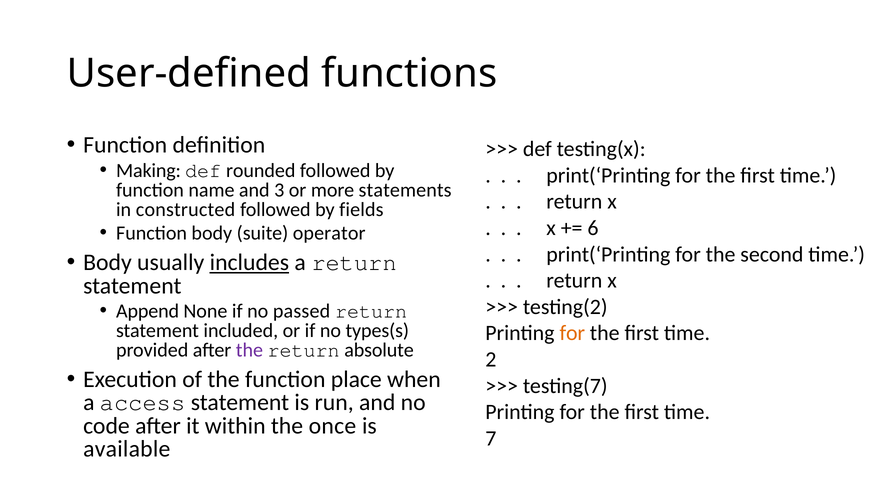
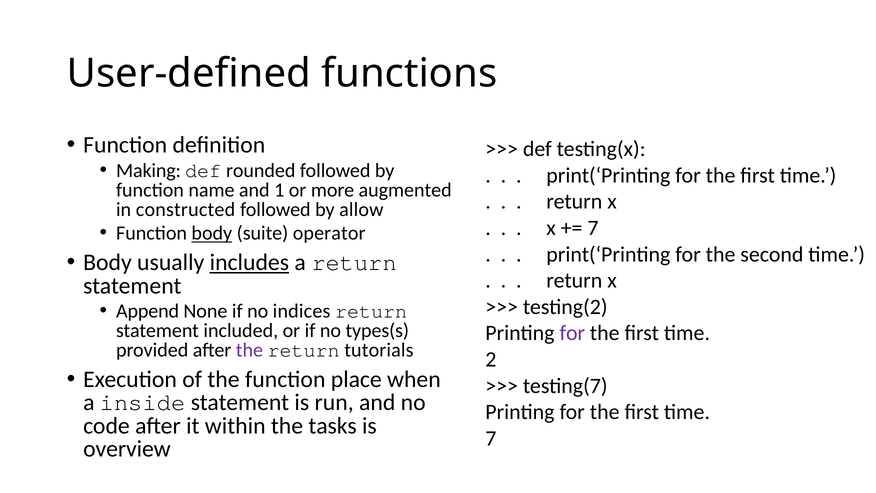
3: 3 -> 1 (279, 190)
statements: statements -> augmented (405, 190)
fields: fields -> allow (361, 210)
6: 6 -> 7 (593, 228)
body underline: none -> present (212, 233)
passed: passed -> indices (302, 311)
for colour: orange -> purple (572, 333)
absolute: absolute -> tutorials (379, 350)
access: access -> inside (143, 402)
once: once -> tasks (333, 425)
available: available -> overview (127, 449)
